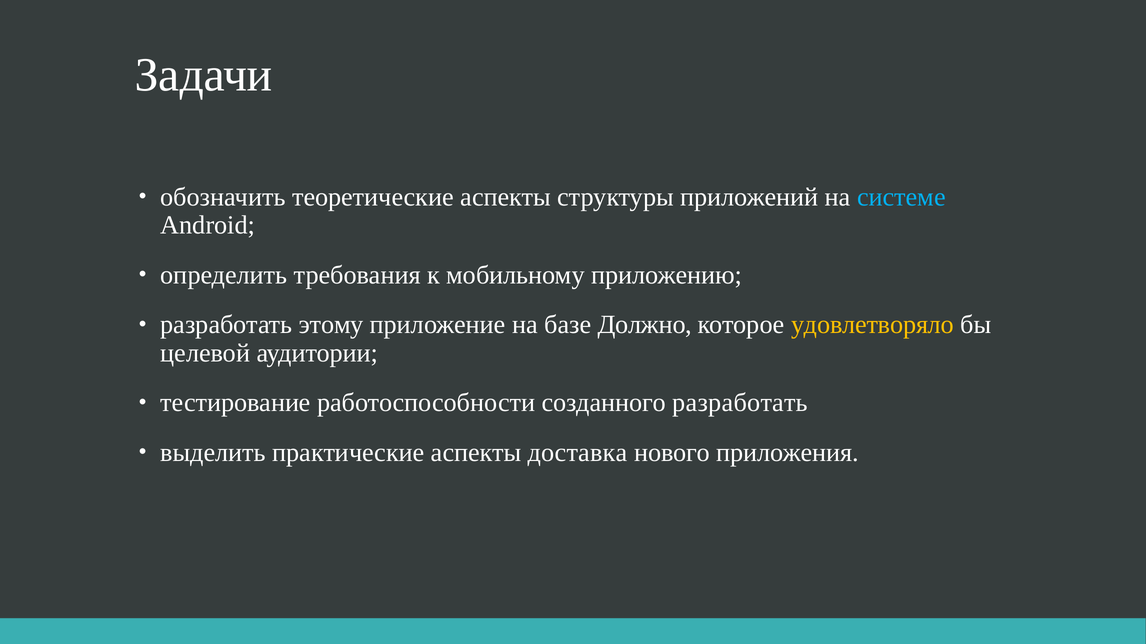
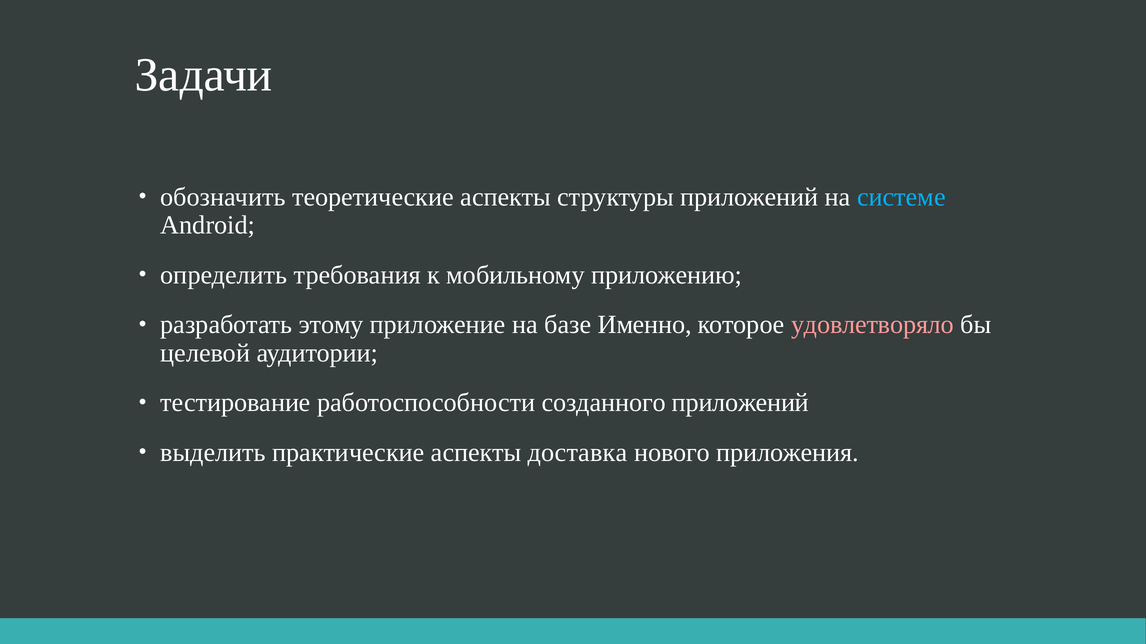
Должно: Должно -> Именно (645, 325)
удовлетворяло colour: yellow -> pink (872, 325)
созданного разработать: разработать -> приложений (740, 403)
